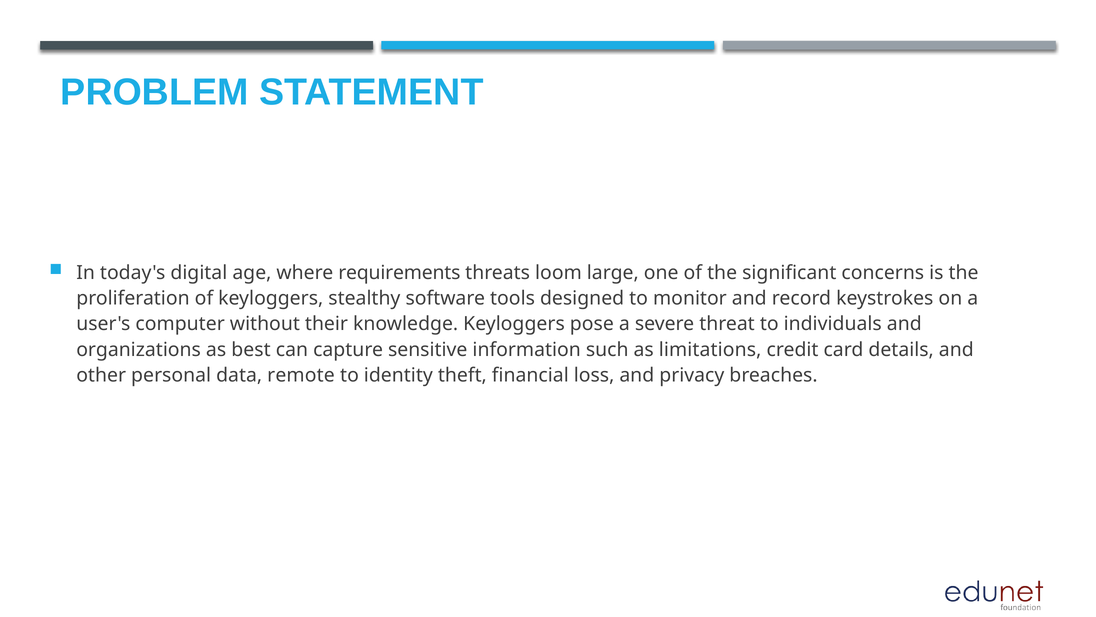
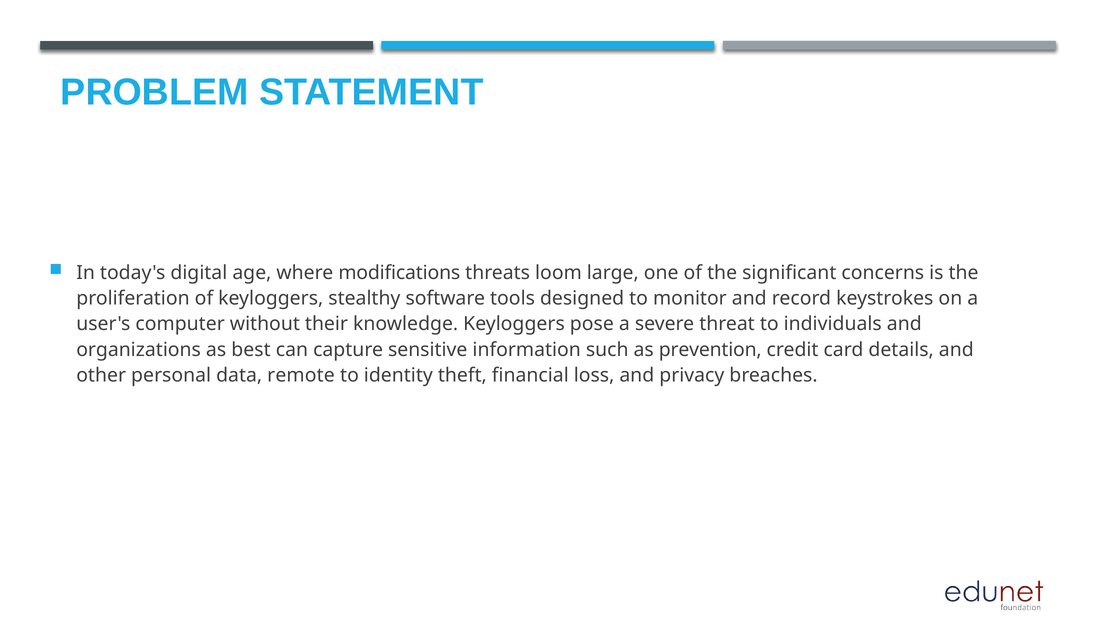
requirements: requirements -> modifications (399, 273)
limitations: limitations -> prevention (710, 349)
